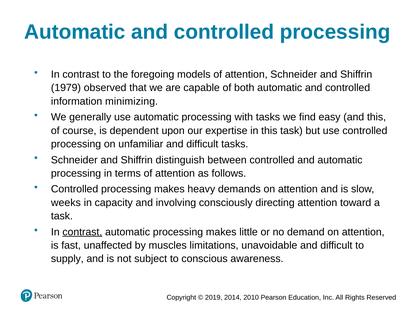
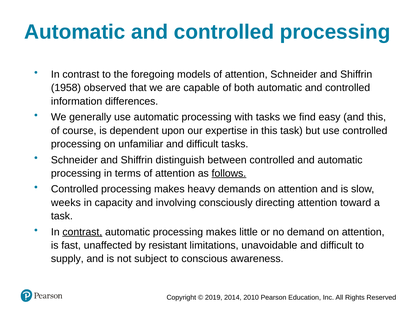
1979: 1979 -> 1958 (66, 88)
minimizing: minimizing -> differences (132, 101)
follows underline: none -> present (229, 173)
muscles: muscles -> resistant (168, 246)
